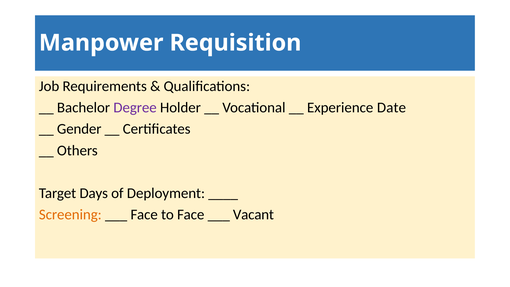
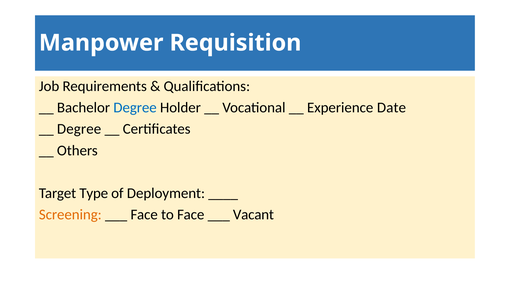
Degree colour: purple -> blue (135, 108)
Gender: Gender -> Degree (79, 129)
Days: Days -> Type (94, 193)
